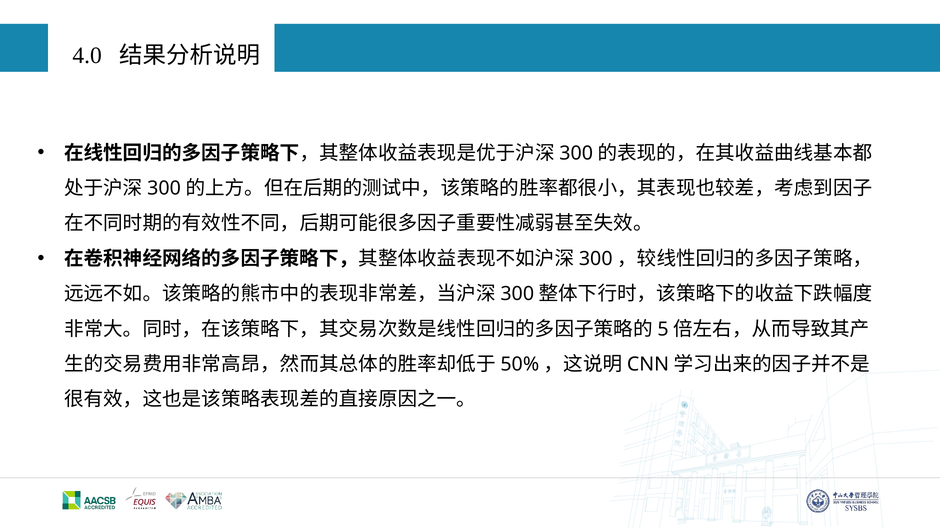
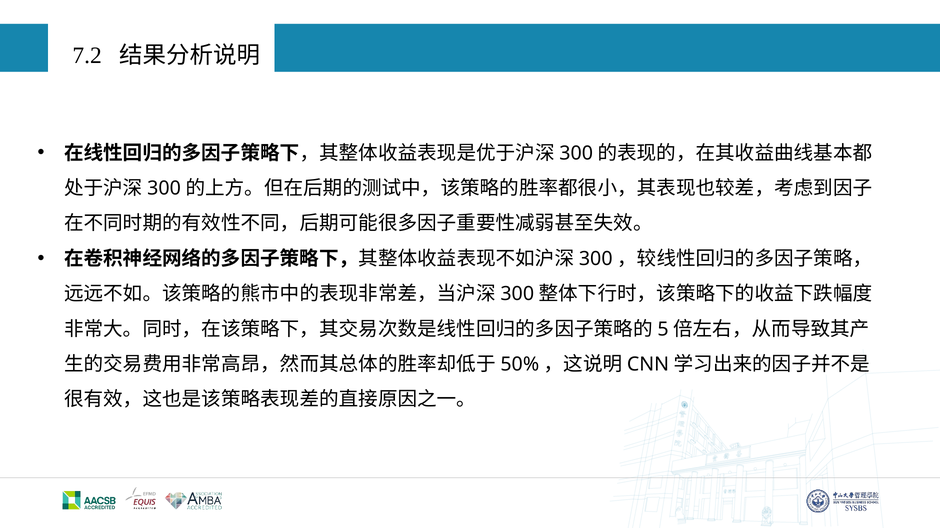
4.0: 4.0 -> 7.2 (87, 56)
